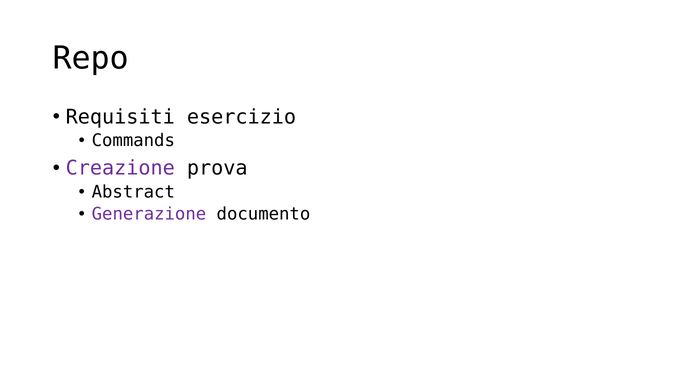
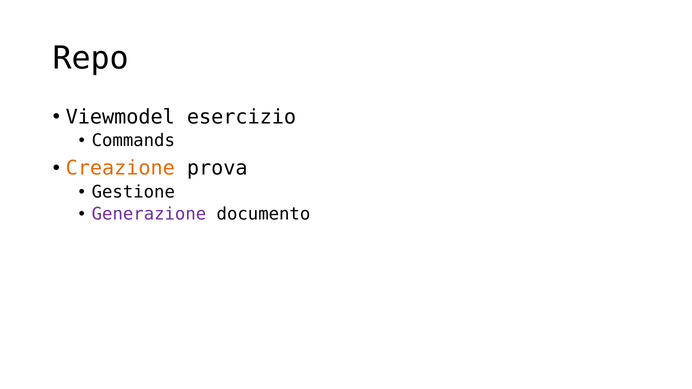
Requisiti: Requisiti -> Viewmodel (120, 117)
Creazione colour: purple -> orange (120, 168)
Abstract: Abstract -> Gestione (133, 192)
